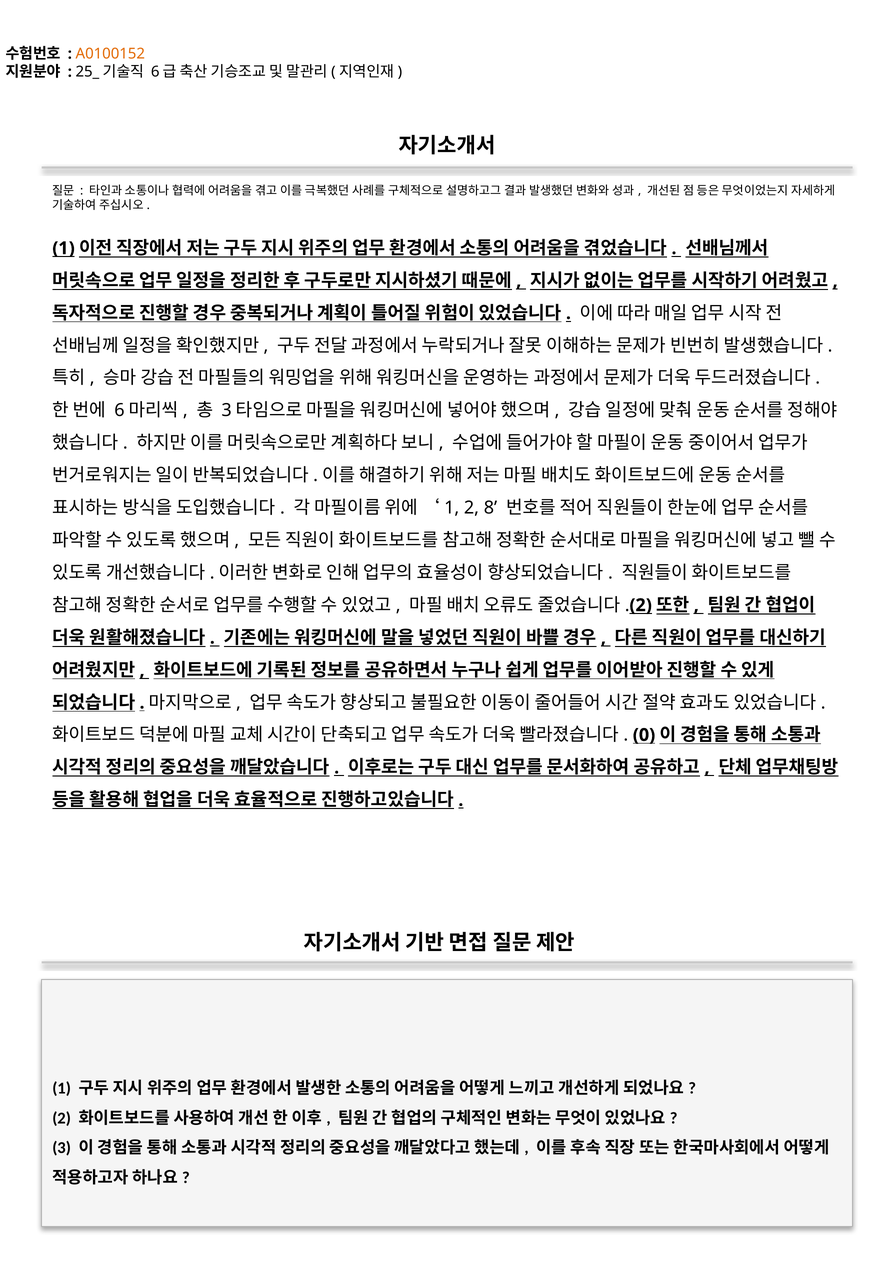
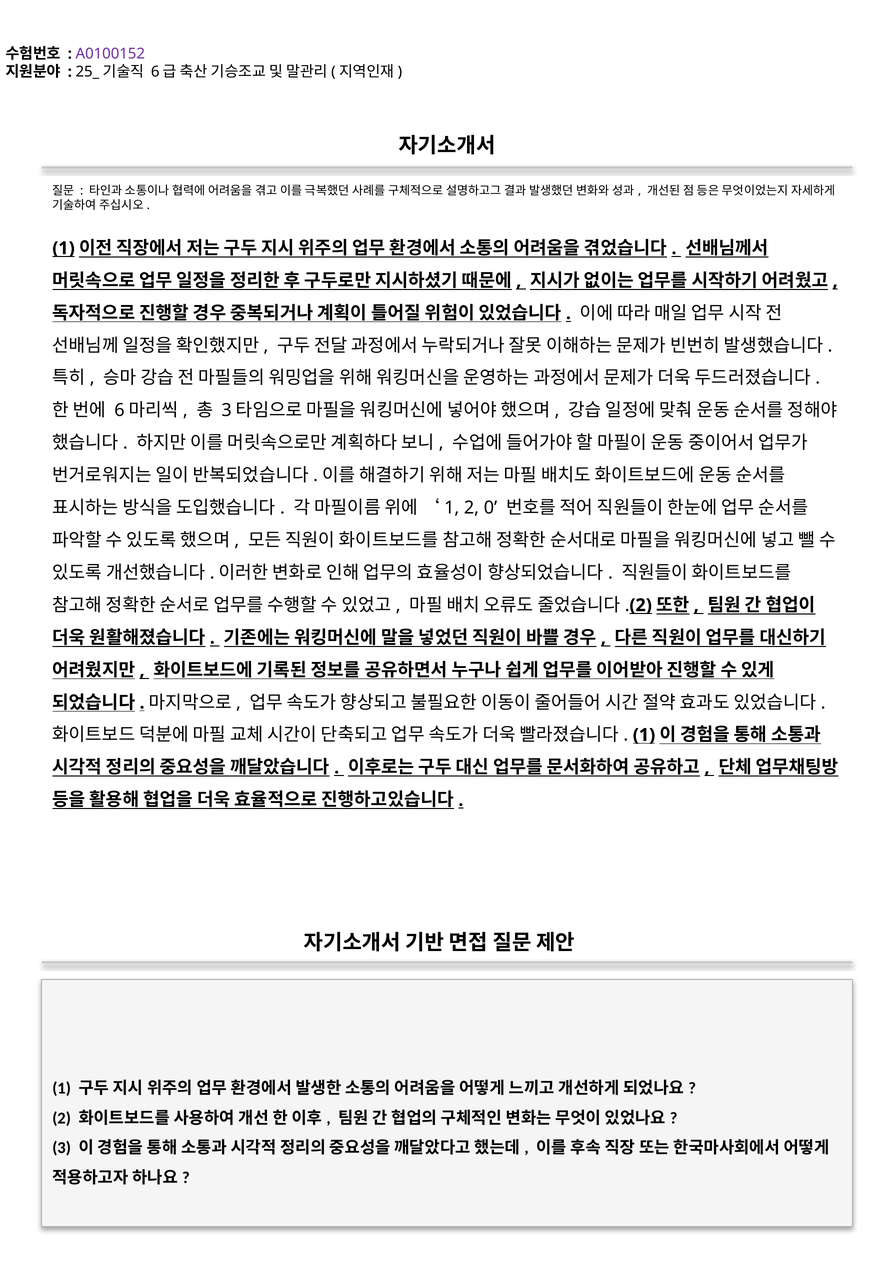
A0100152 colour: orange -> purple (110, 54)
8: 8 -> 0 (490, 508)
0: 0 -> 1 (644, 735)
